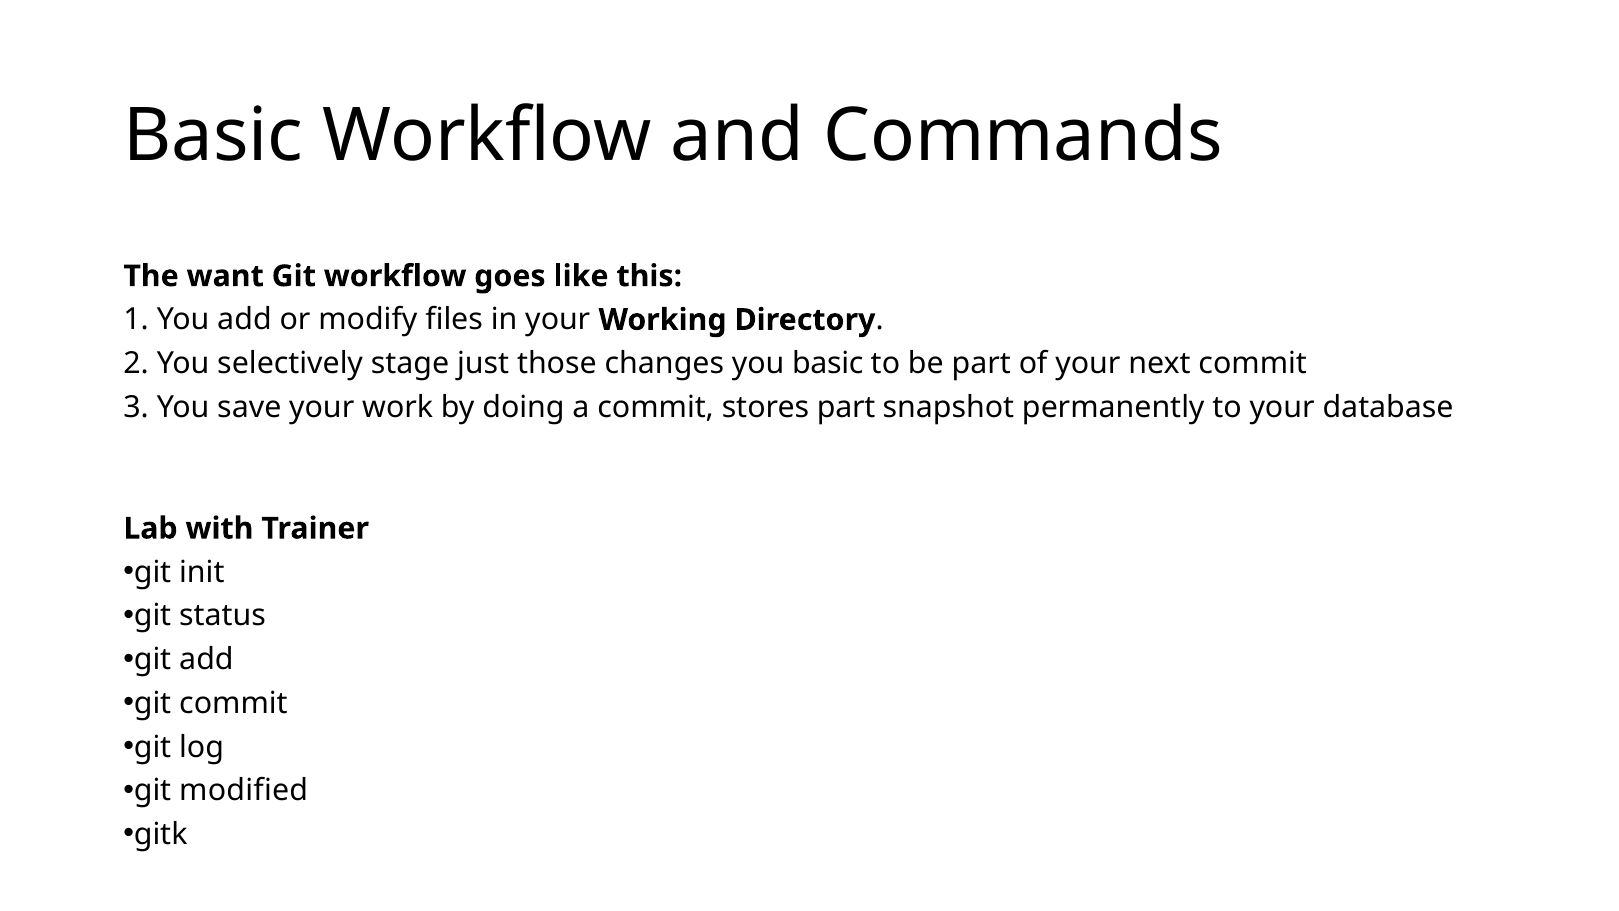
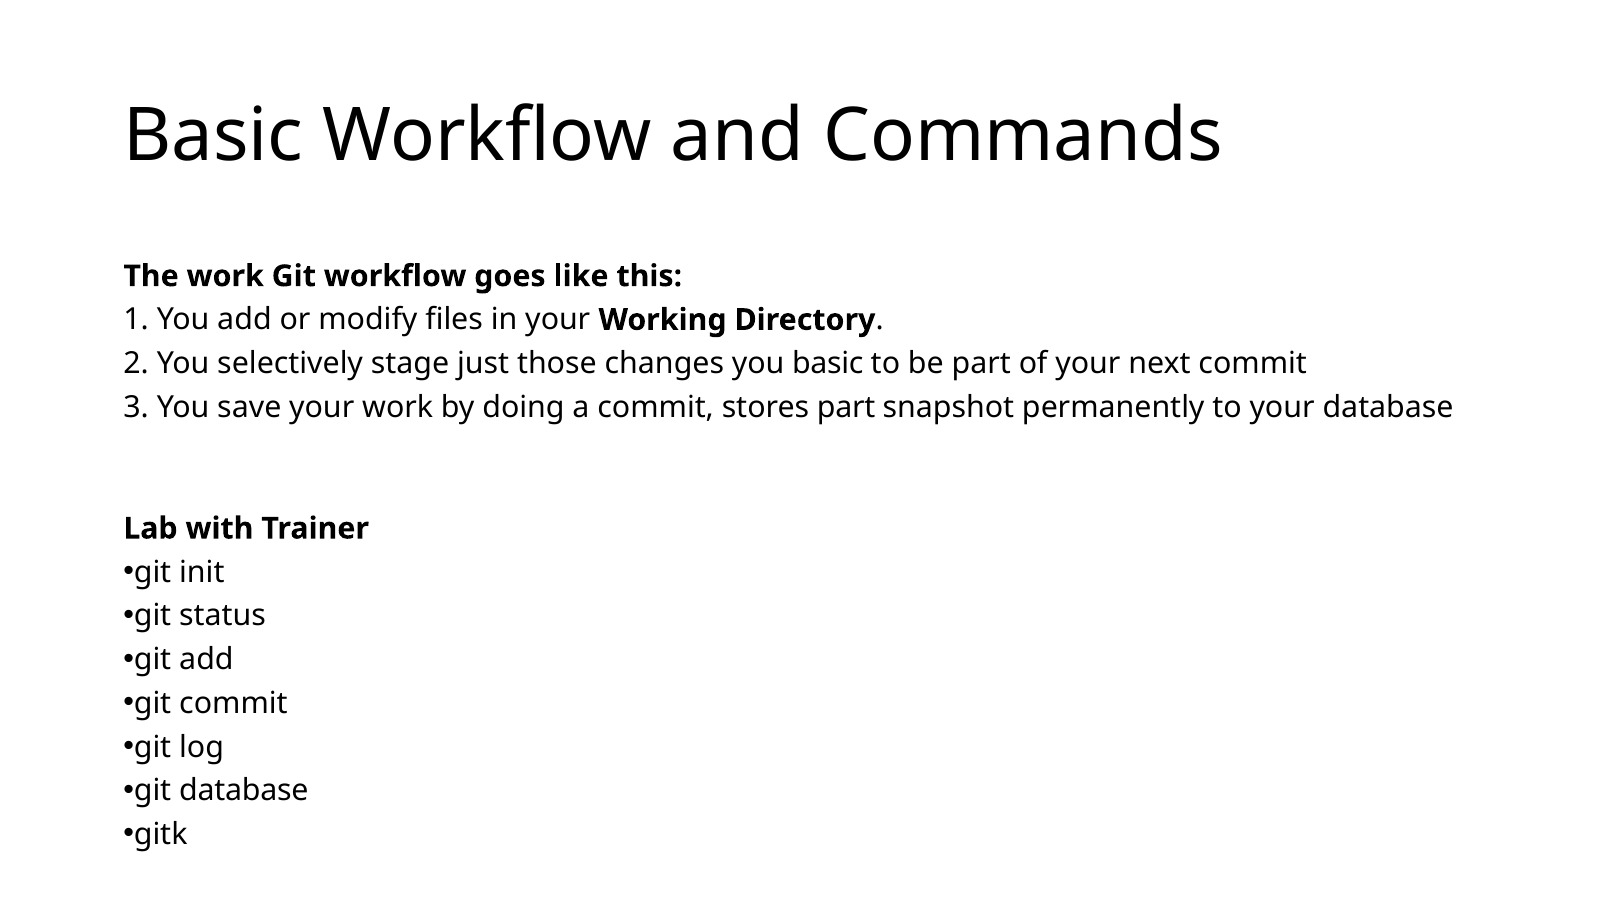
The want: want -> work (225, 276)
git modified: modified -> database (244, 790)
